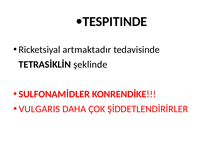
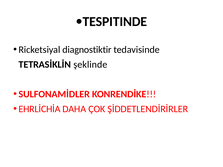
artmaktadır: artmaktadır -> diagnostiktir (87, 50)
VULGARIS: VULGARIS -> EHRLİCHİA (39, 109)
